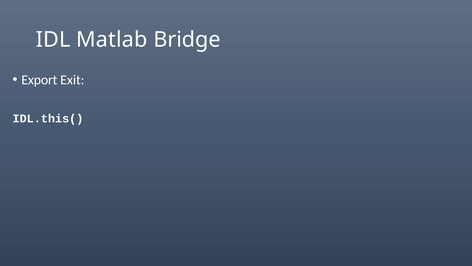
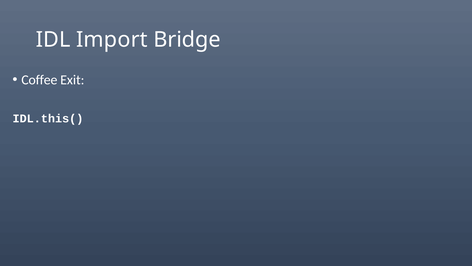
Matlab: Matlab -> Import (112, 40)
Export: Export -> Coffee (39, 80)
